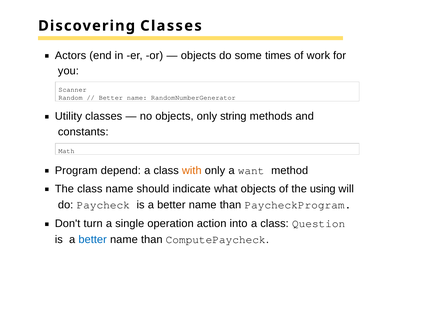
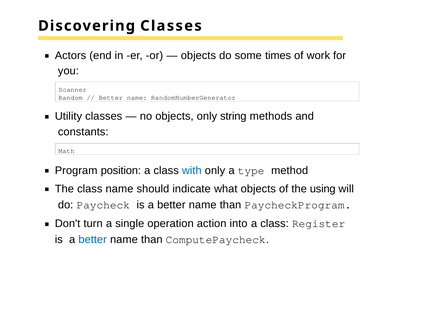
depend: depend -> position (121, 170)
with colour: orange -> blue (192, 170)
want: want -> type (251, 170)
Question: Question -> Register (319, 223)
